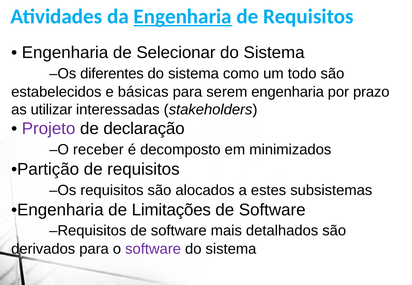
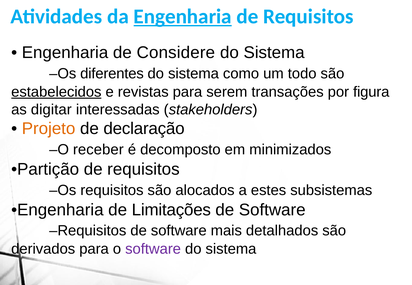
Selecionar: Selecionar -> Considere (176, 53)
estabelecidos underline: none -> present (56, 92)
básicas: básicas -> revistas (143, 92)
serem engenharia: engenharia -> transações (288, 92)
prazo: prazo -> figura (371, 92)
utilizar: utilizar -> digitar (51, 110)
Projeto colour: purple -> orange (49, 129)
